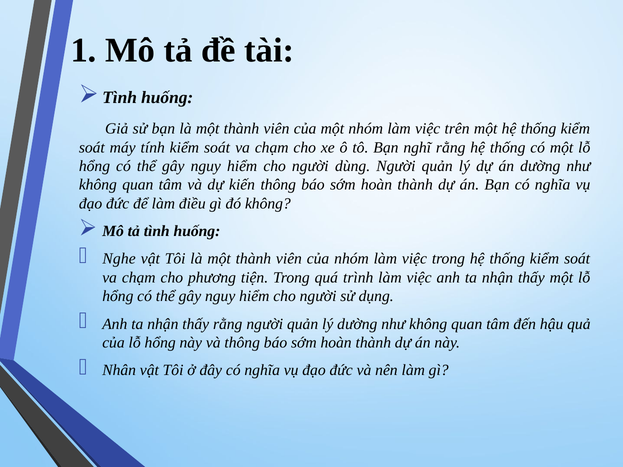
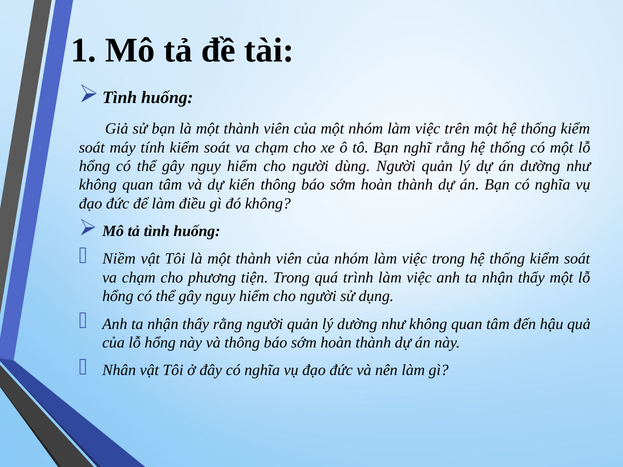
Nghe: Nghe -> Niềm (119, 259)
